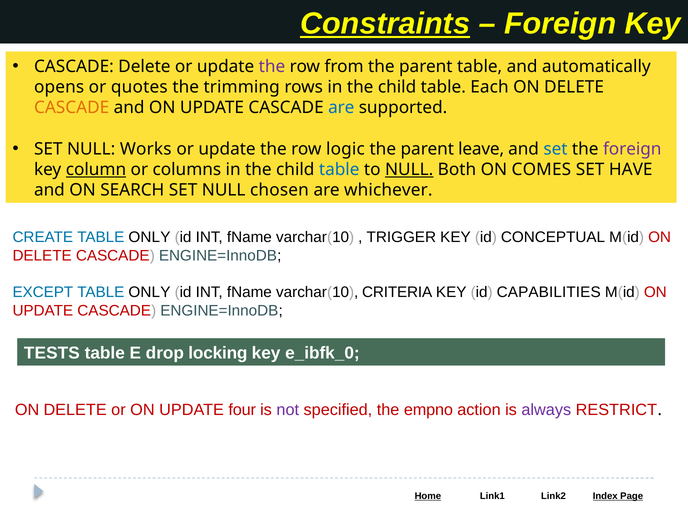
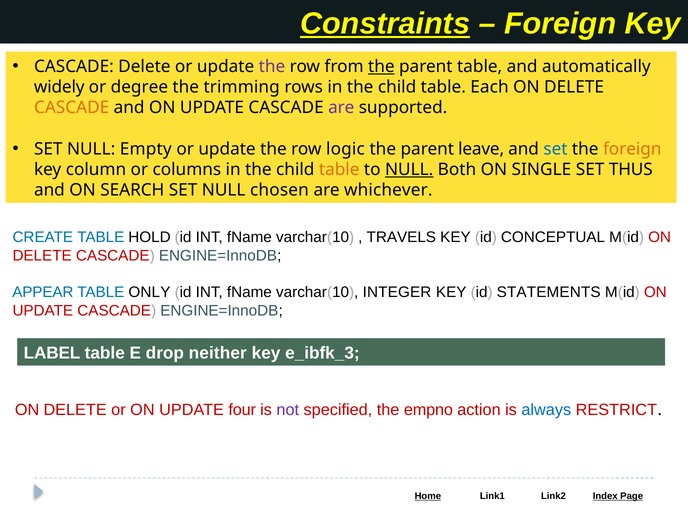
the underline: none -> present (381, 66)
opens: opens -> widely (59, 87)
quotes: quotes -> degree (139, 87)
are colour: blue -> purple (341, 108)
Works: Works -> Empty (146, 149)
foreign colour: purple -> orange (632, 149)
column underline: present -> none (96, 170)
table colour: blue -> orange (339, 170)
COMES: COMES -> SINGLE (541, 170)
HAVE: HAVE -> THUS (631, 170)
CREATE TABLE ONLY: ONLY -> HOLD (149, 237)
TRIGGER: TRIGGER -> TRAVELS (401, 237)
EXCEPT: EXCEPT -> APPEAR (43, 292)
CRITERIA: CRITERIA -> INTEGER (397, 292)
CAPABILITIES: CAPABILITIES -> STATEMENTS (549, 292)
TESTS: TESTS -> LABEL (52, 353)
locking: locking -> neither (218, 353)
e_ibfk_0: e_ibfk_0 -> e_ibfk_3 (322, 353)
always colour: purple -> blue (546, 410)
